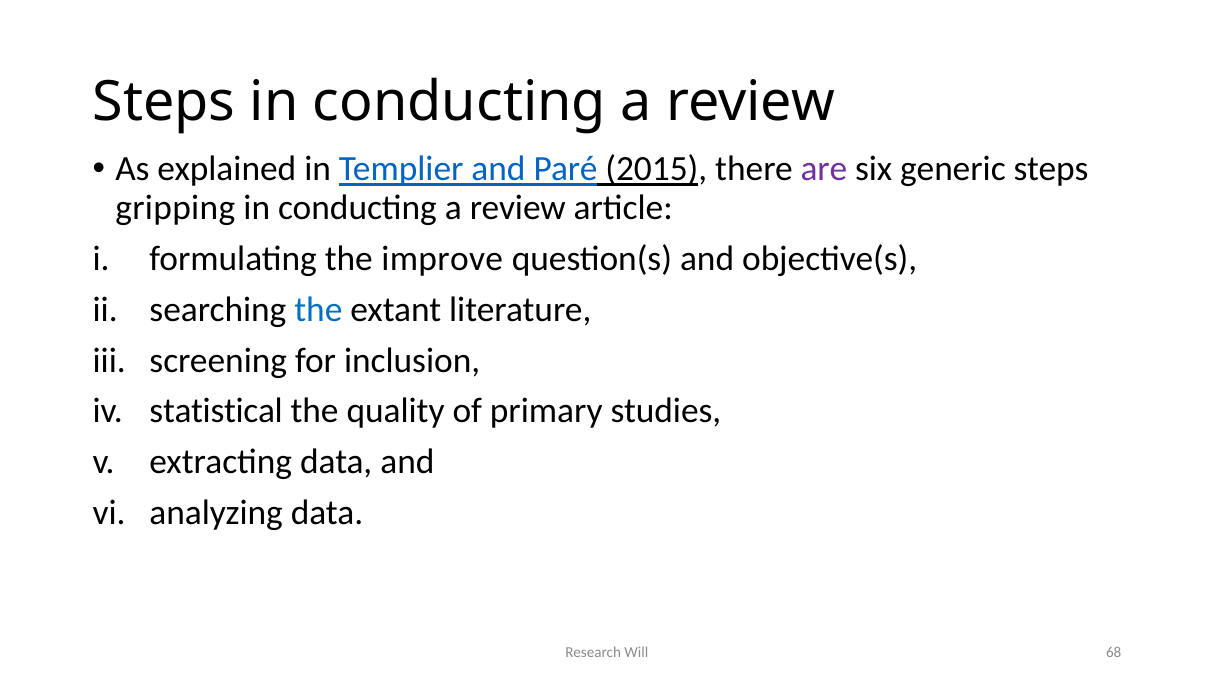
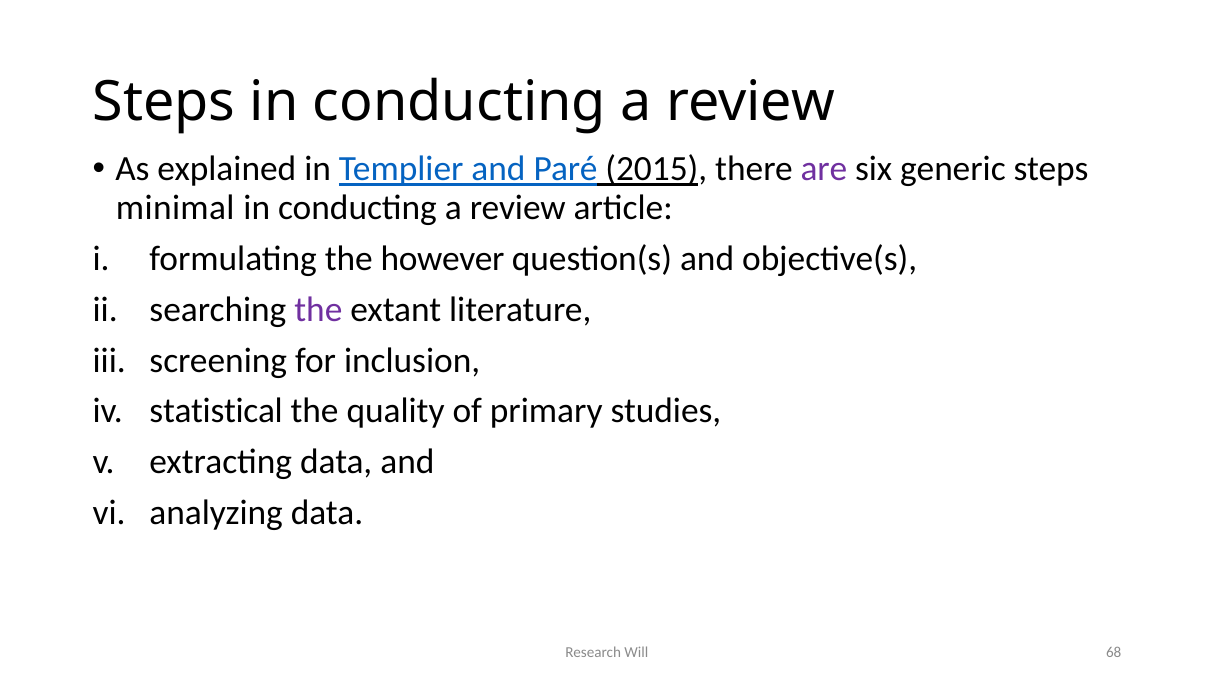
gripping: gripping -> minimal (175, 208)
improve: improve -> however (443, 258)
the colour: blue -> purple (318, 309)
